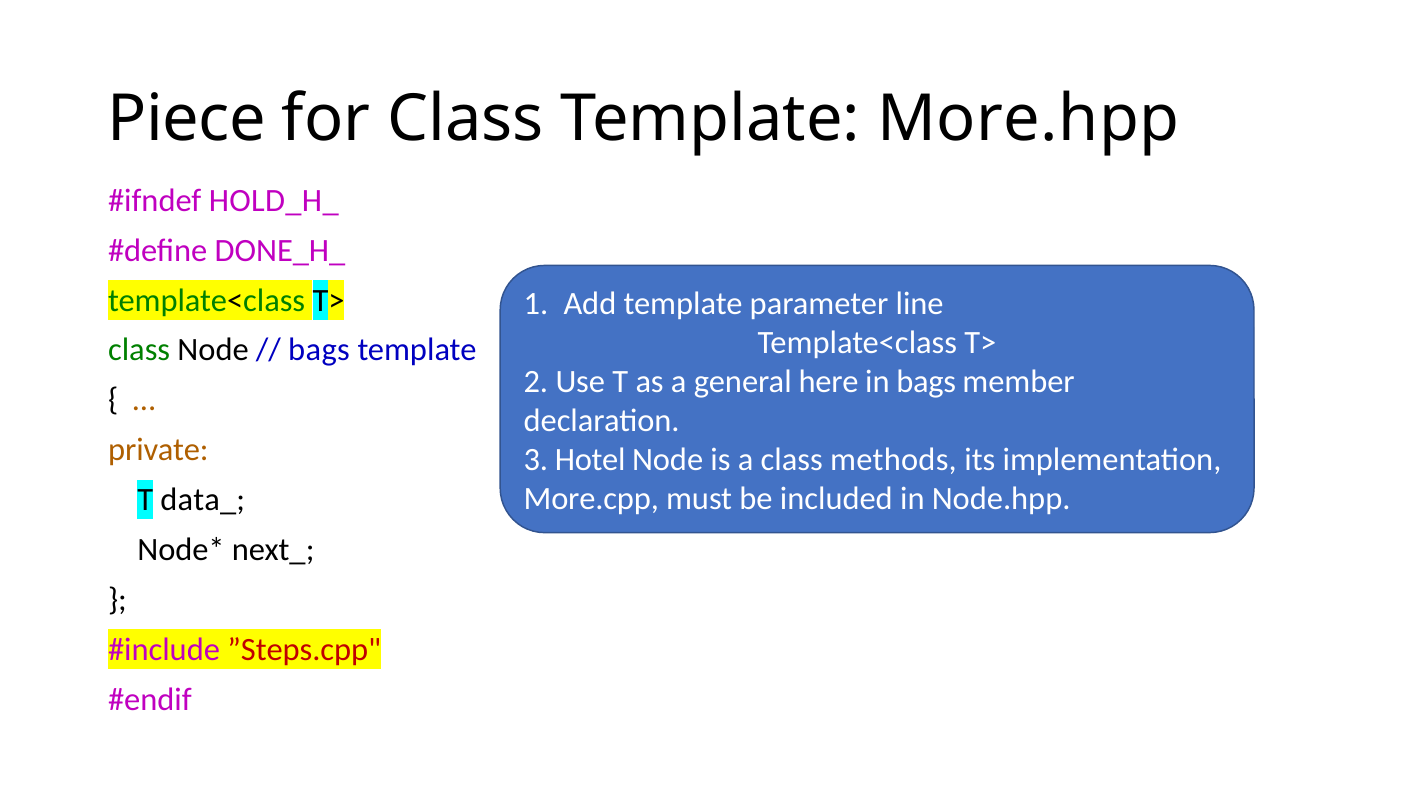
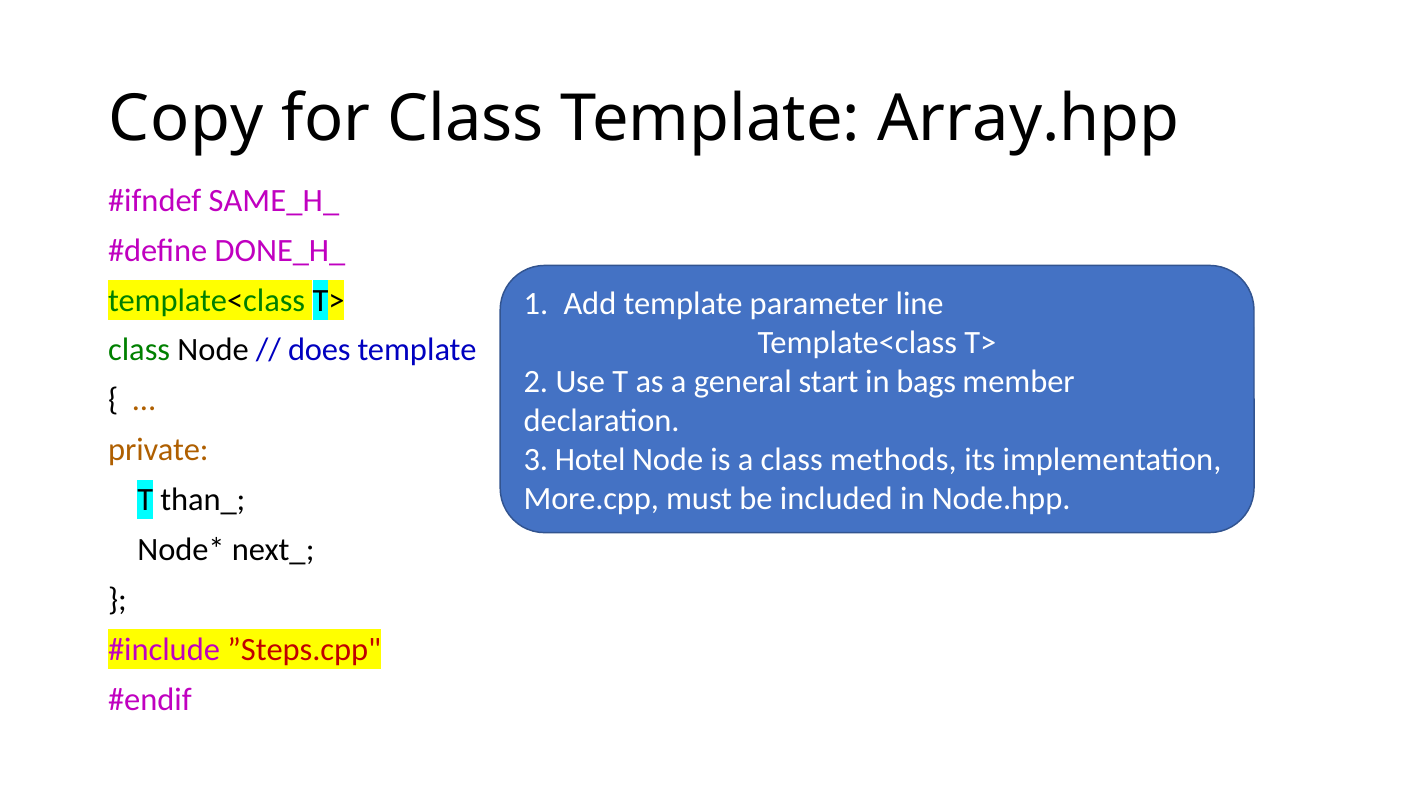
Piece: Piece -> Copy (186, 119)
More.hpp: More.hpp -> Array.hpp (1029, 119)
HOLD_H_: HOLD_H_ -> SAME_H_ (274, 200)
bags: bags -> does (319, 350)
here: here -> start (829, 382)
data_: data_ -> than_ (203, 500)
